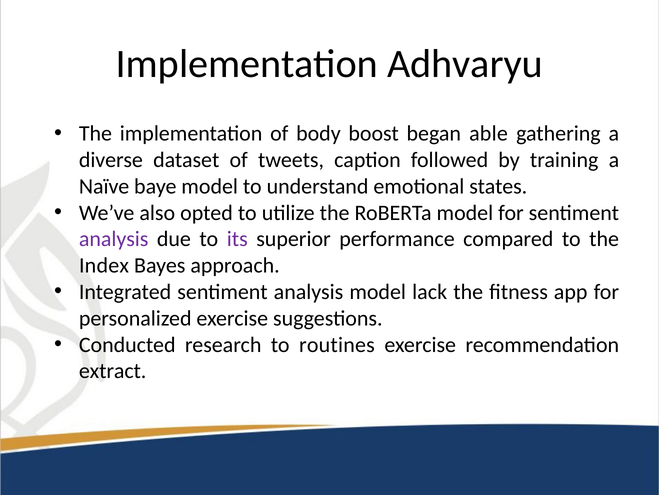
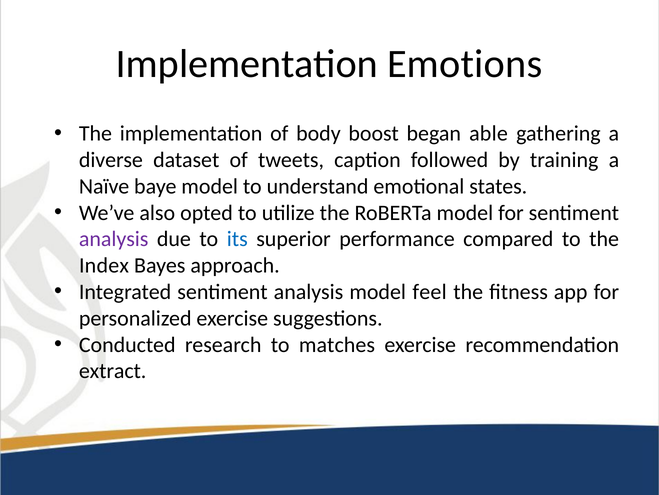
Adhvaryu: Adhvaryu -> Emotions (465, 64)
its colour: purple -> blue (237, 239)
lack: lack -> feel (430, 292)
routines: routines -> matches (337, 344)
